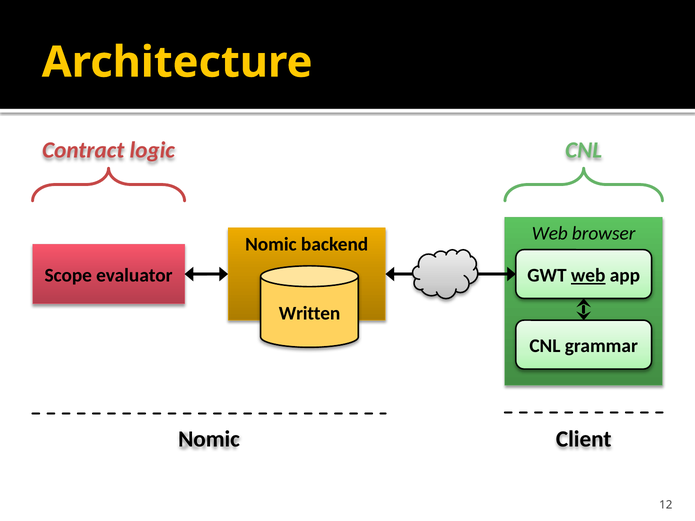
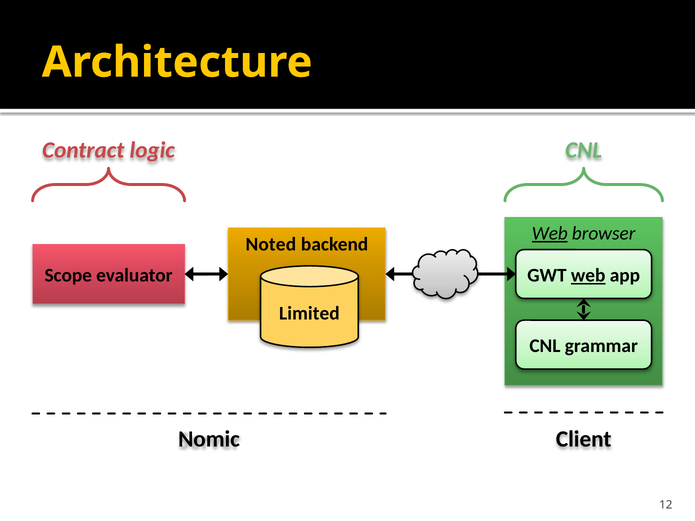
Web underline: none -> present (550, 234)
Nomic: Nomic -> Noted (271, 244)
Written: Written -> Limited (309, 313)
